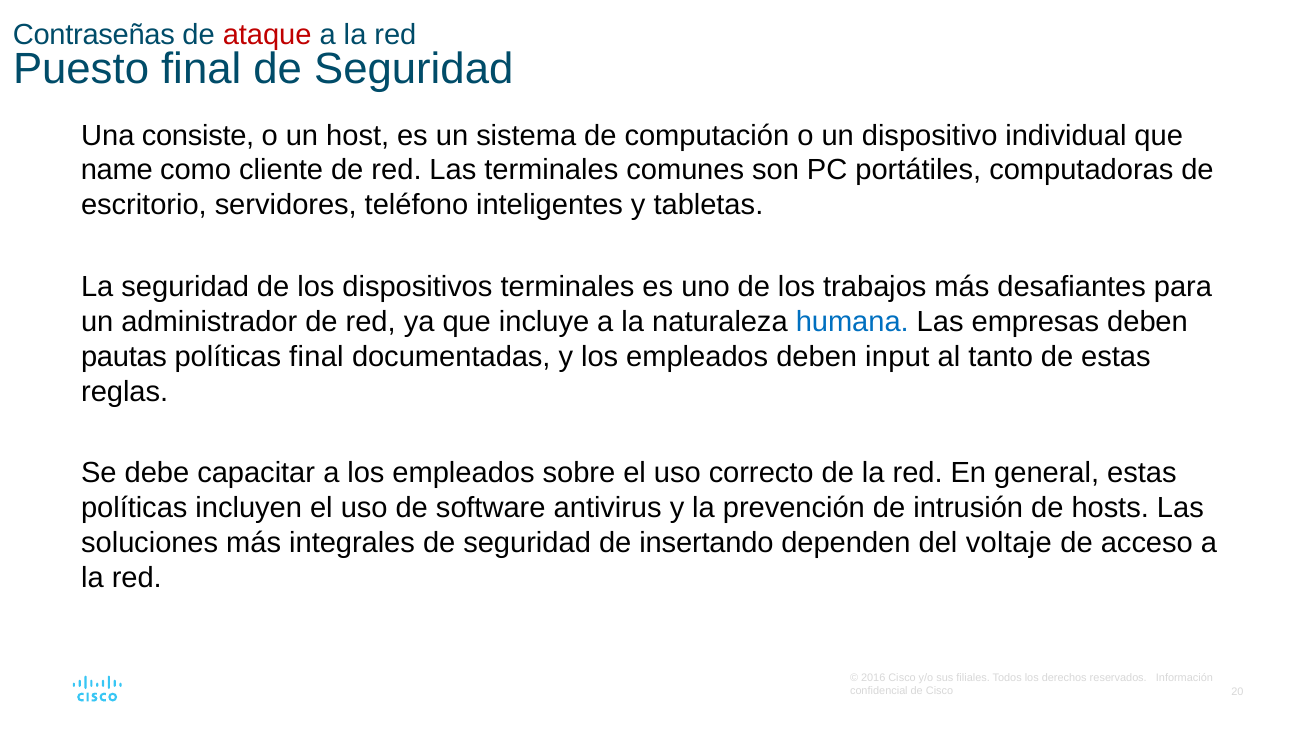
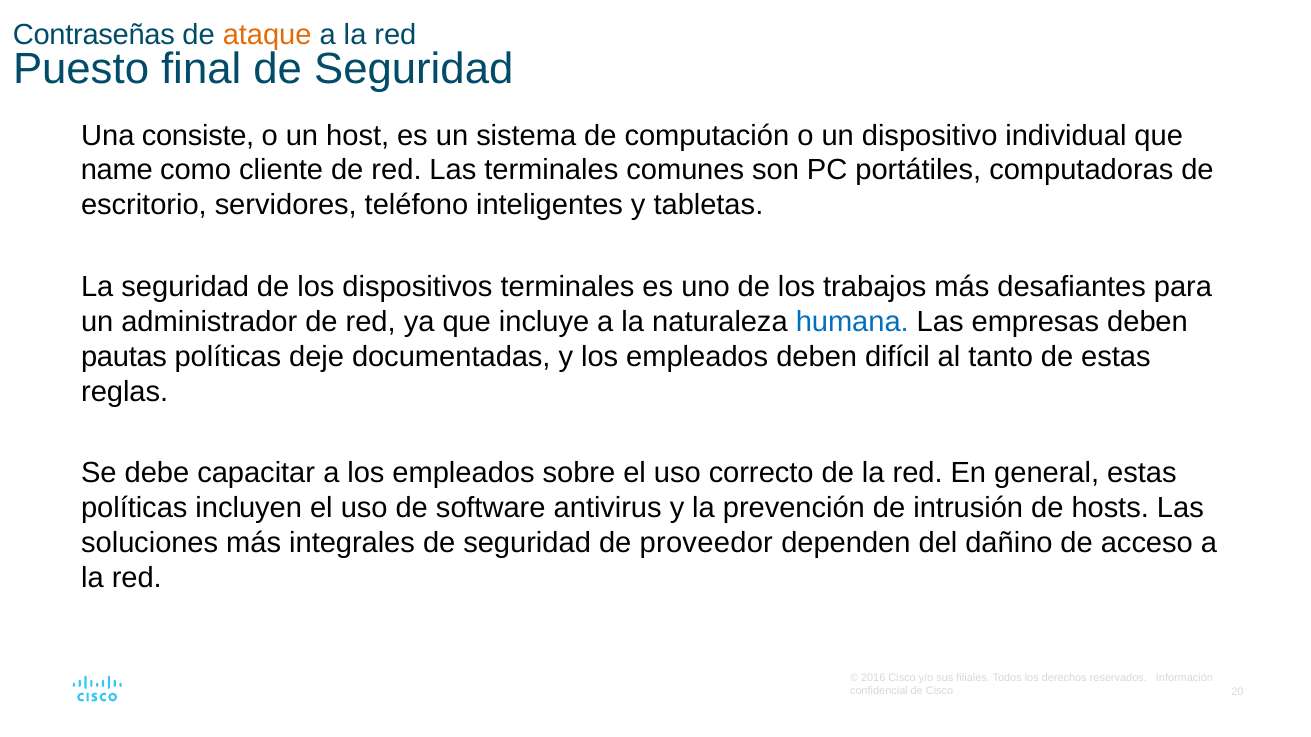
ataque colour: red -> orange (267, 35)
políticas final: final -> deje (317, 357)
input: input -> difícil (898, 357)
insertando: insertando -> proveedor (706, 543)
voltaje: voltaje -> dañino (1009, 543)
